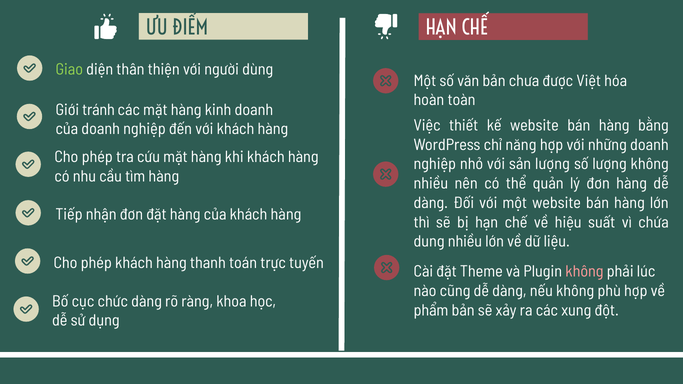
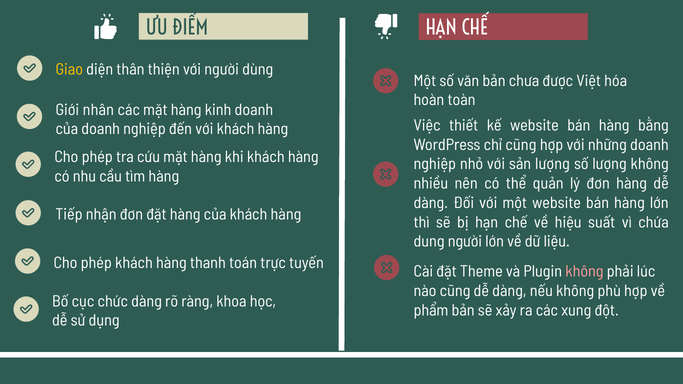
Giao colour: light green -> yellow (69, 69)
tránh: tránh -> nhân (98, 110)
chỉ năng: năng -> cũng (521, 145)
dung nhiều: nhiều -> người (465, 242)
